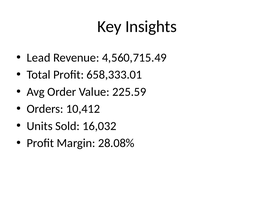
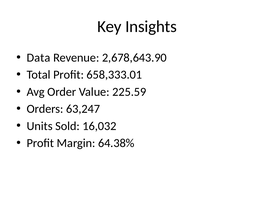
Lead: Lead -> Data (39, 57)
4,560,715.49: 4,560,715.49 -> 2,678,643.90 (134, 57)
10,412: 10,412 -> 63,247 (83, 109)
28.08%: 28.08% -> 64.38% (116, 143)
